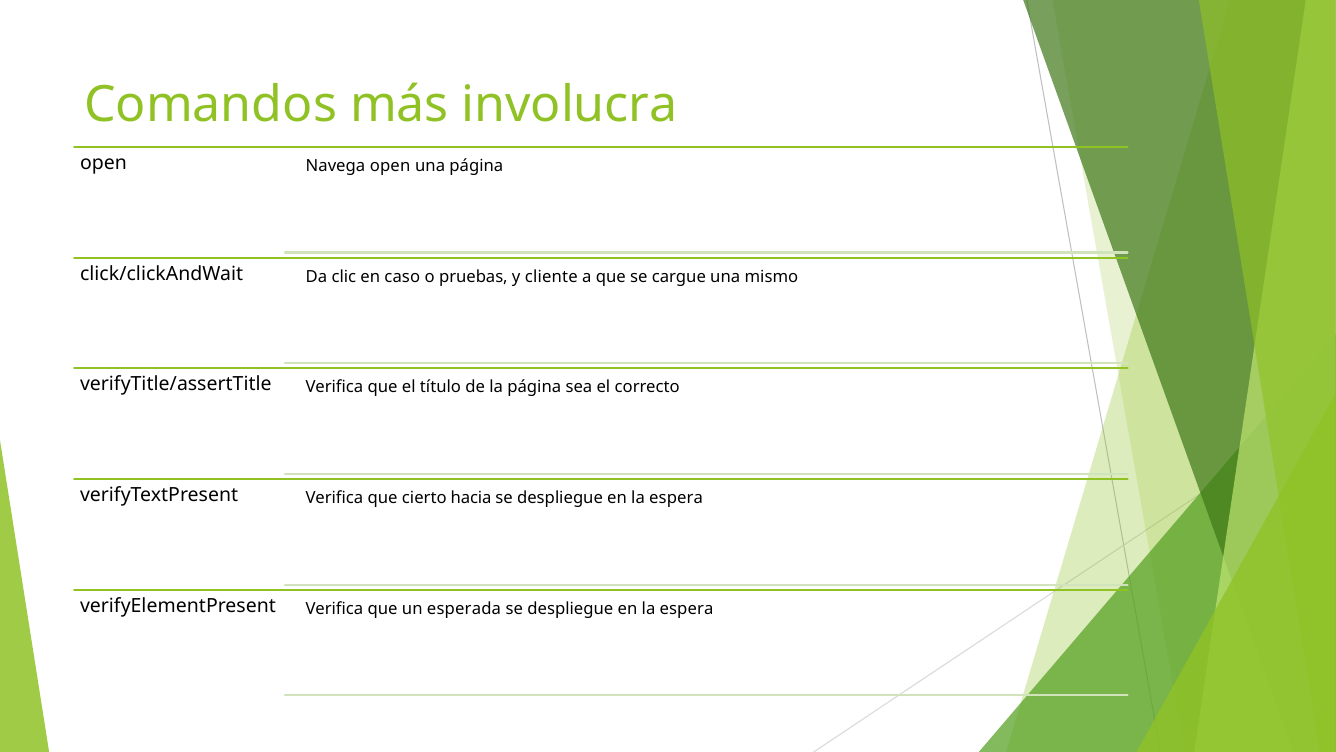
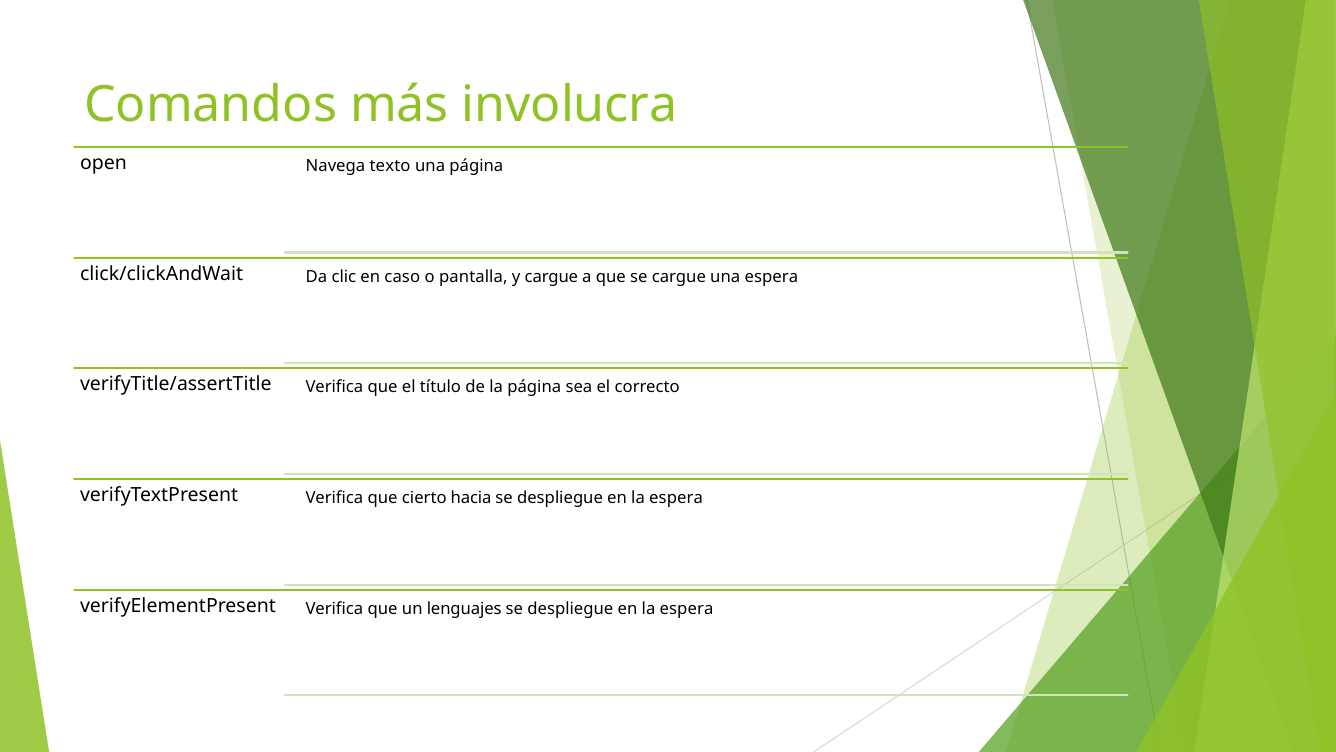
Navega open: open -> texto (390, 166)
pruebas: pruebas -> pantalla (473, 276)
y cliente: cliente -> cargue (551, 276)
una mismo: mismo -> espera (771, 276)
esperada: esperada -> lenguajes (464, 608)
